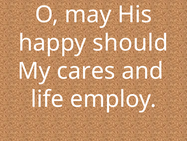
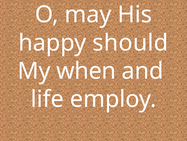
cares: cares -> when (86, 71)
